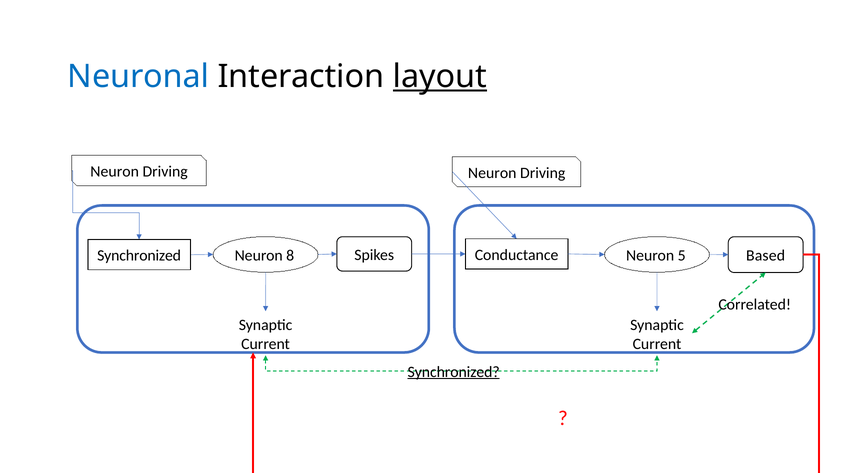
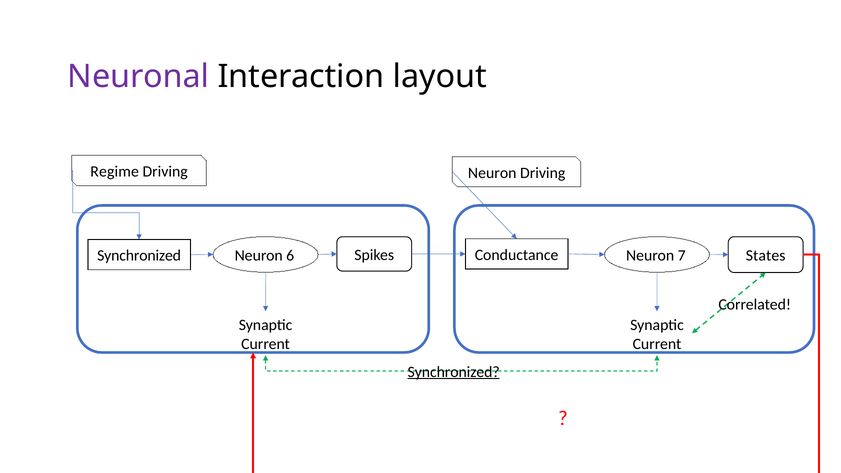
Neuronal colour: blue -> purple (138, 77)
layout underline: present -> none (440, 77)
Neuron: Neuron -> Regime (115, 172)
8: 8 -> 6 (290, 256)
5: 5 -> 7 (682, 256)
Based: Based -> States (766, 256)
